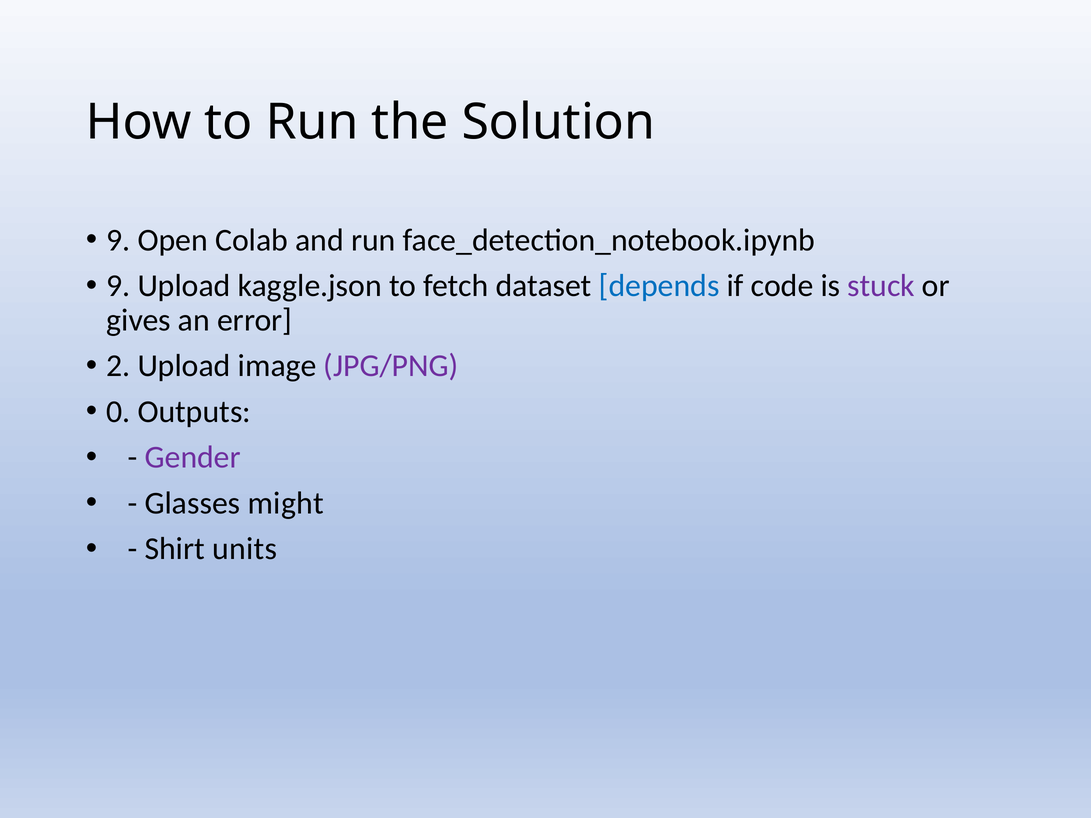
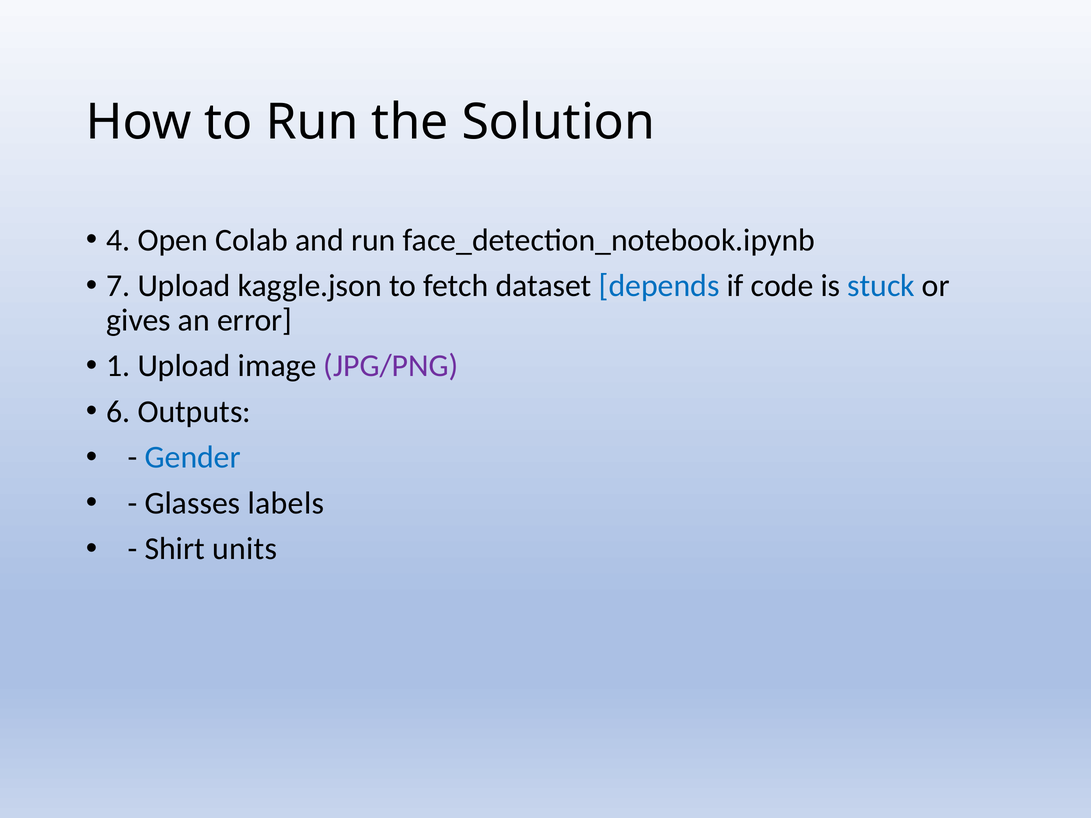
9: 9 -> 4 (118, 240)
9: 9 -> 7 (118, 286)
stuck colour: purple -> blue (881, 286)
2: 2 -> 1 (118, 366)
0: 0 -> 6 (118, 412)
Gender colour: purple -> blue (193, 458)
might: might -> labels (286, 503)
